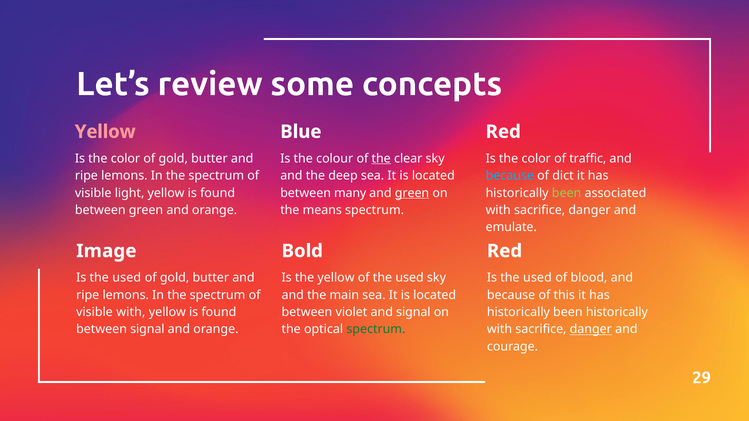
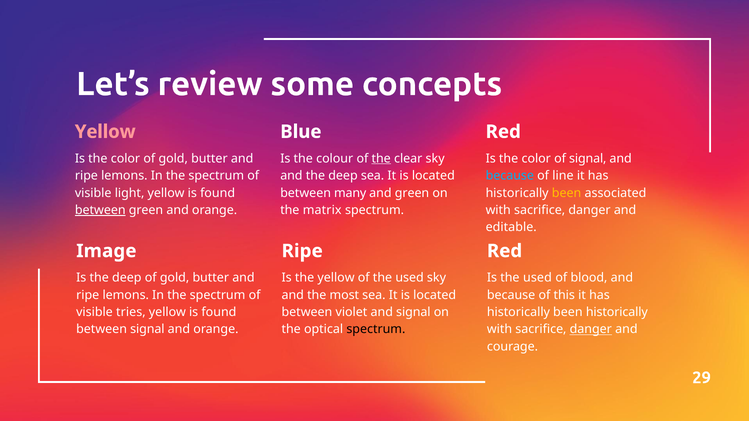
of traffic: traffic -> signal (588, 159)
dict: dict -> line (563, 176)
green underline: present -> none (412, 193)
been colour: light green -> yellow (567, 193)
between underline: none -> present (100, 210)
means: means -> matrix (322, 210)
emulate: emulate -> editable (511, 228)
Bold: Bold -> Ripe (302, 251)
used: used -> deep (127, 278)
main: main -> most (344, 295)
visible with: with -> tries (131, 312)
spectrum colour: green -> black (376, 330)
